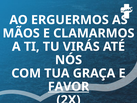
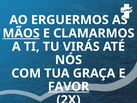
MÃOS underline: none -> present (21, 33)
